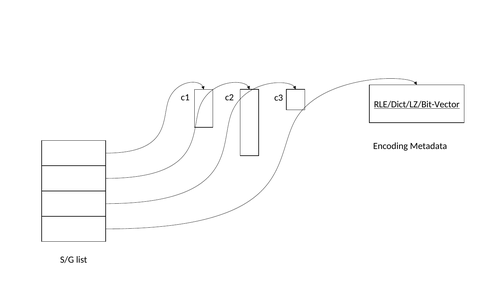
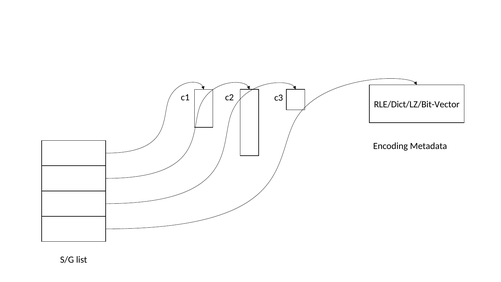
RLE/Dict/LZ/Bit-Vector underline: present -> none (417, 104)
